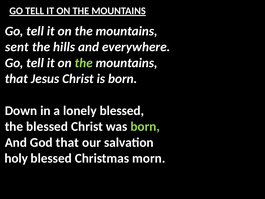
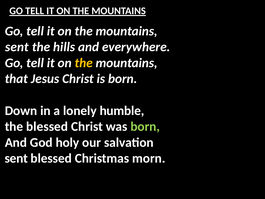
the colour: light green -> yellow (84, 63)
lonely blessed: blessed -> humble (122, 110)
God that: that -> holy (67, 142)
holy: holy -> sent (16, 158)
